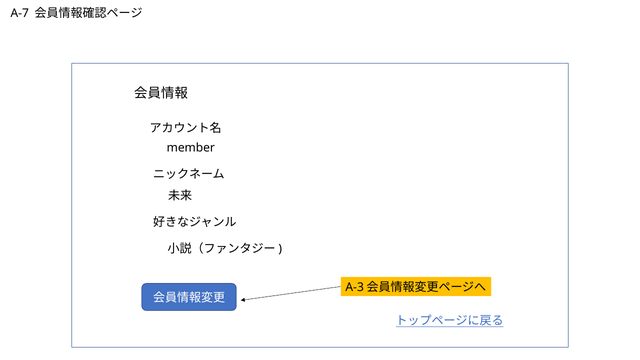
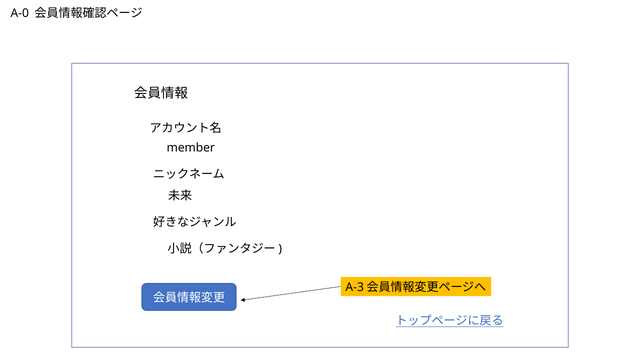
A-7: A-7 -> A-0 (20, 13)
